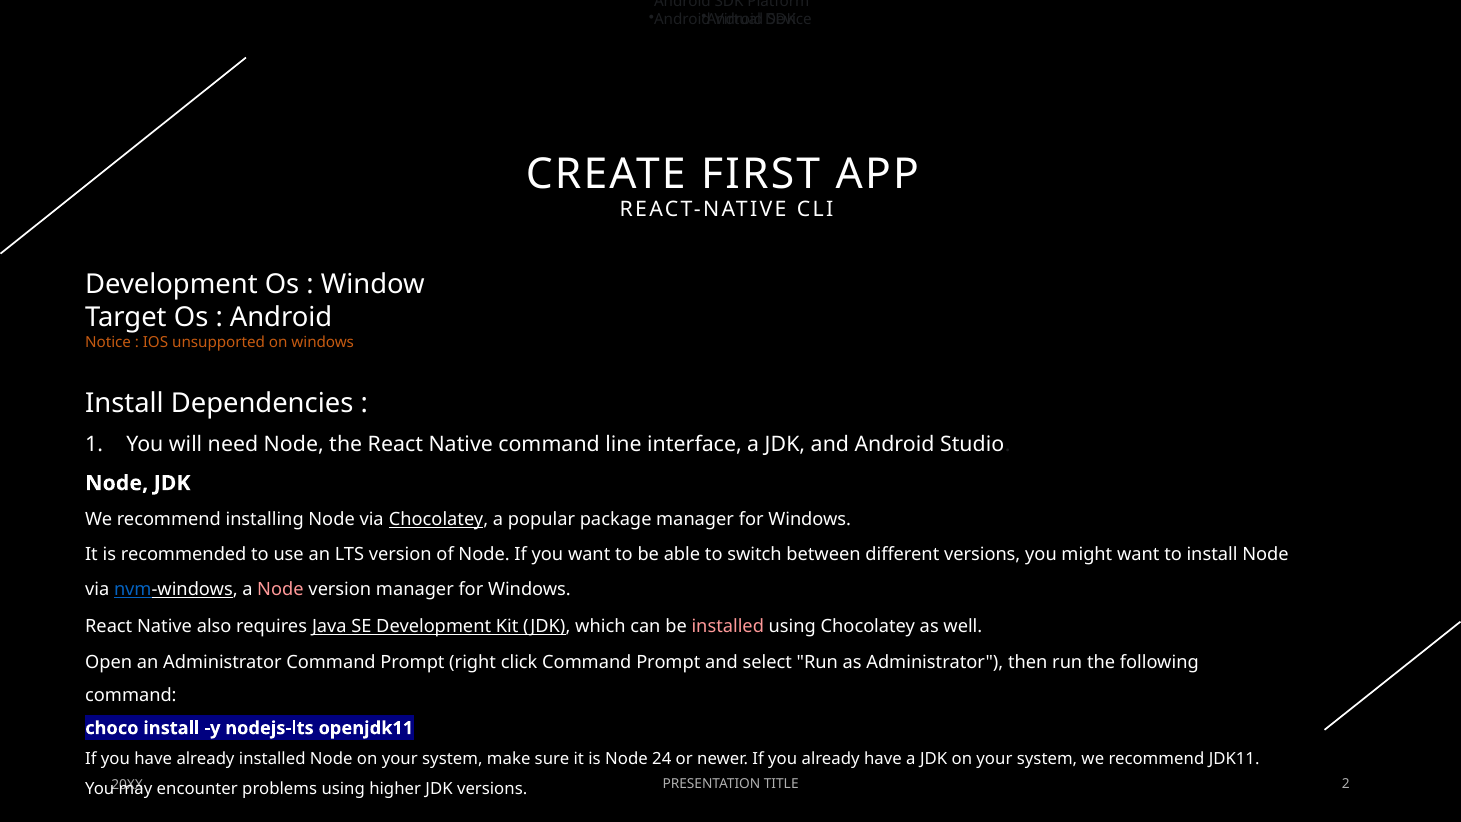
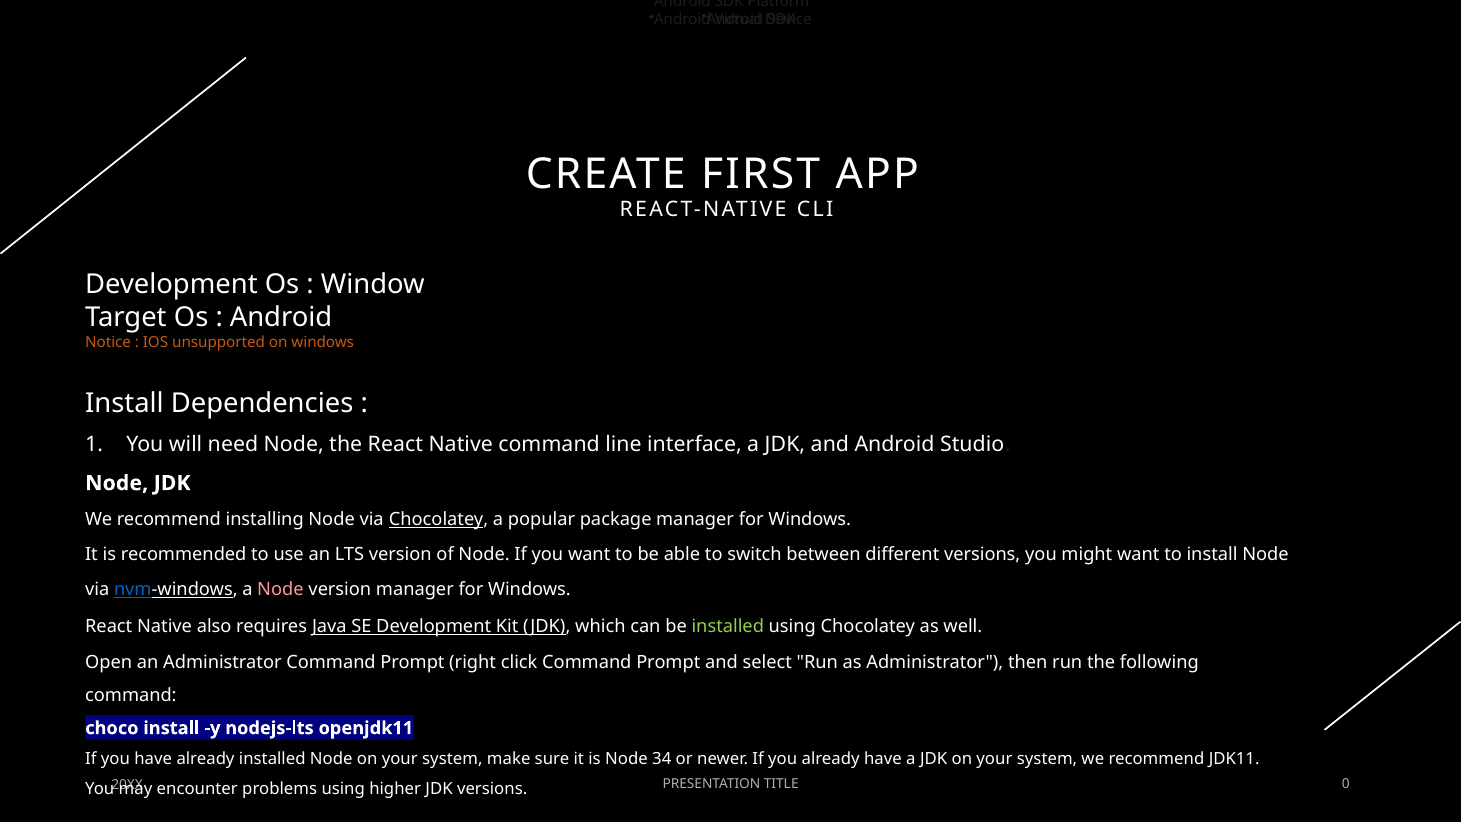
installed colour: pink -> light green (728, 626)
24: 24 -> 34 (662, 759)
2: 2 -> 0 (1346, 783)
